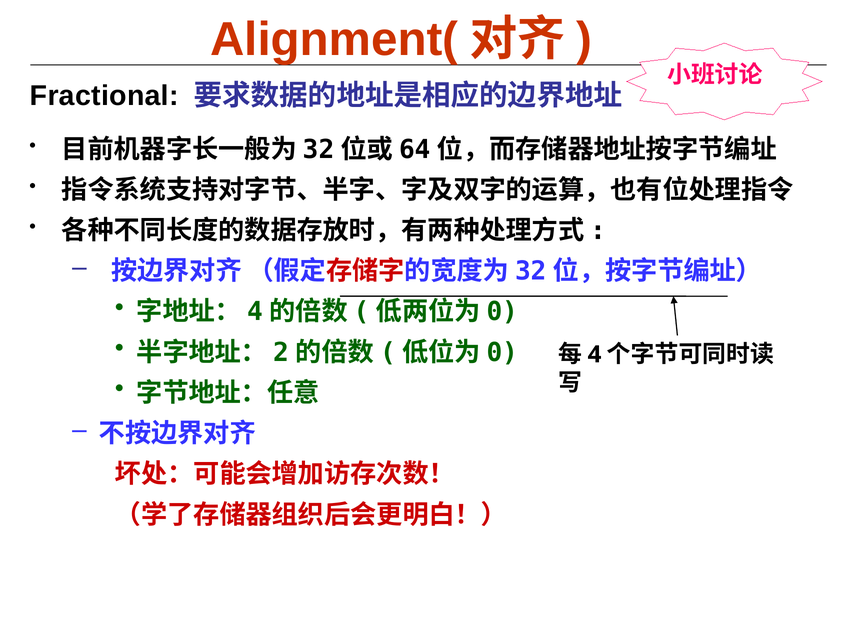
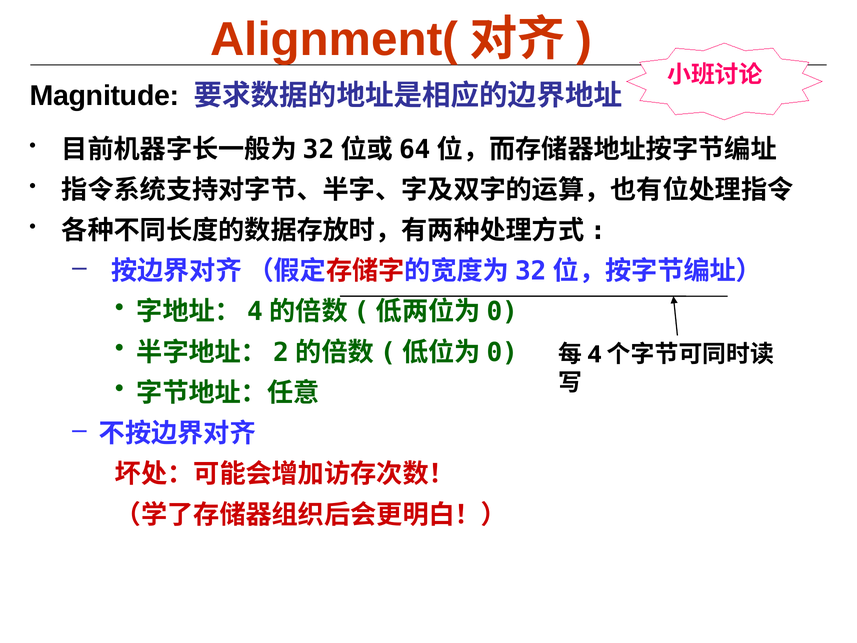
Fractional: Fractional -> Magnitude (105, 96)
